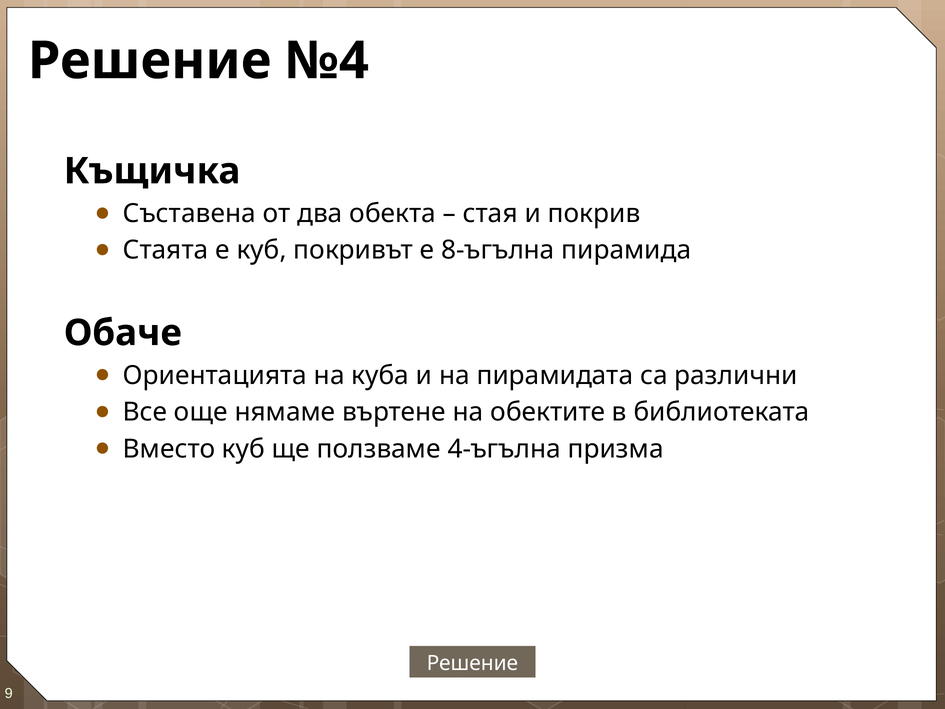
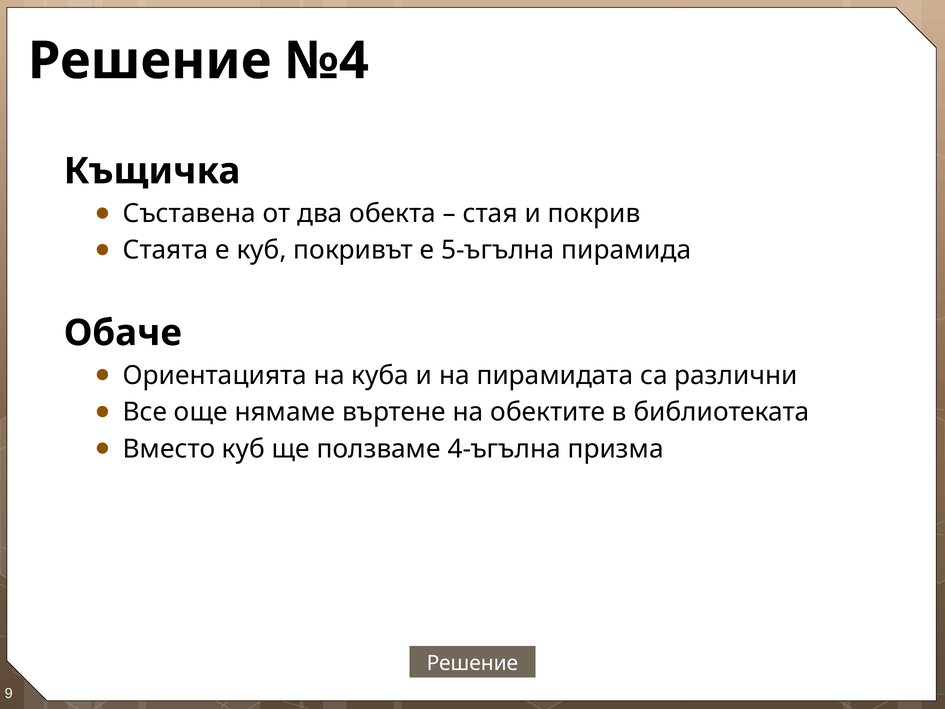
8-ъгълна: 8-ъгълна -> 5-ъгълна (498, 250)
